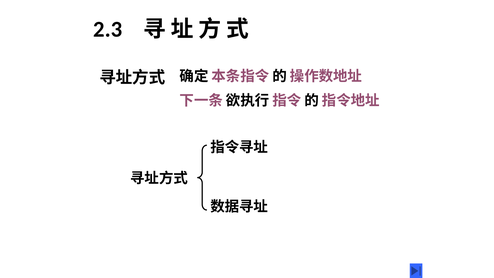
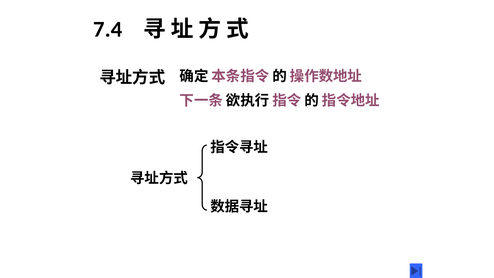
2.3: 2.3 -> 7.4 (108, 29)
